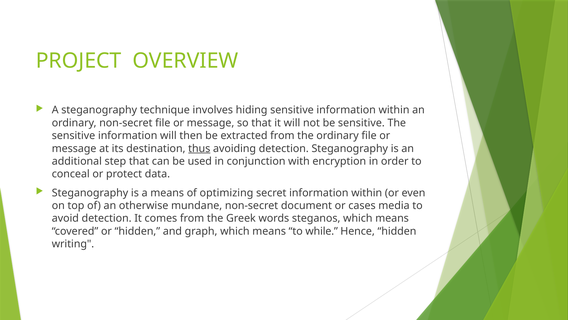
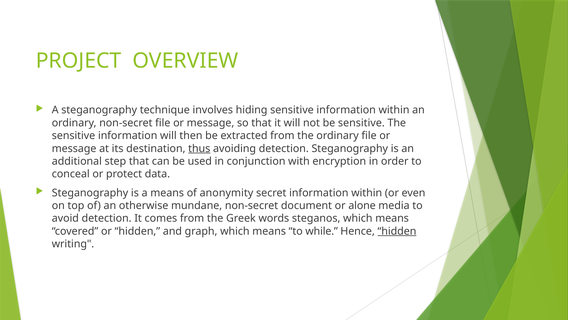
optimizing: optimizing -> anonymity (226, 193)
cases: cases -> alone (362, 205)
hidden underline: none -> present (397, 231)
